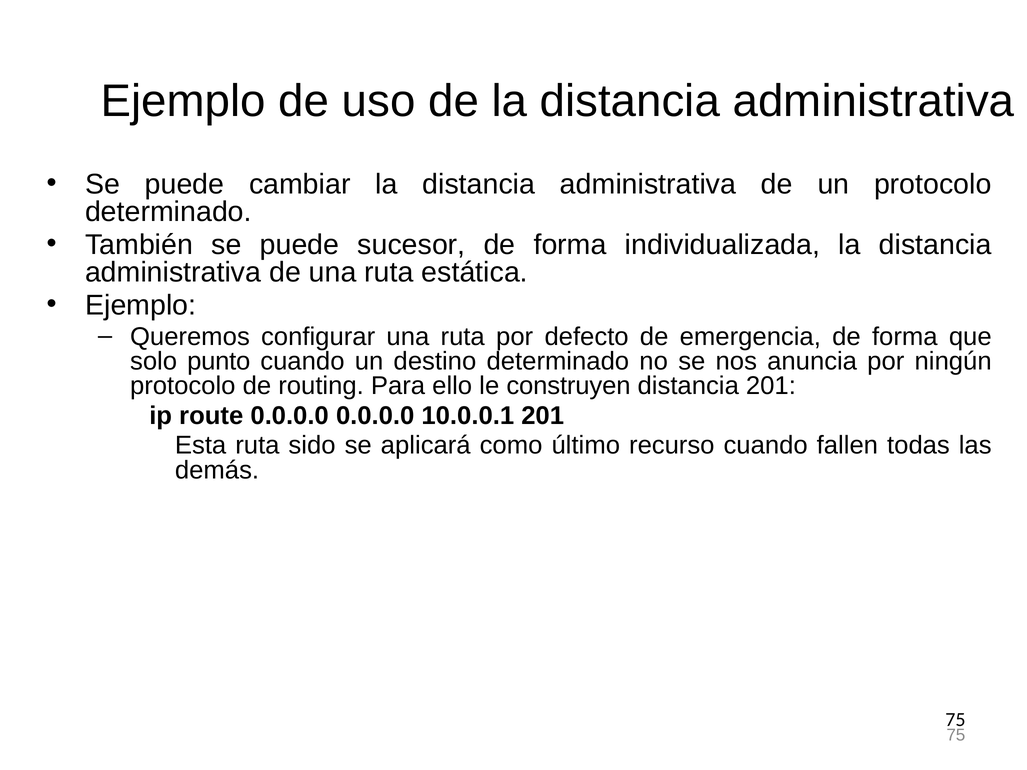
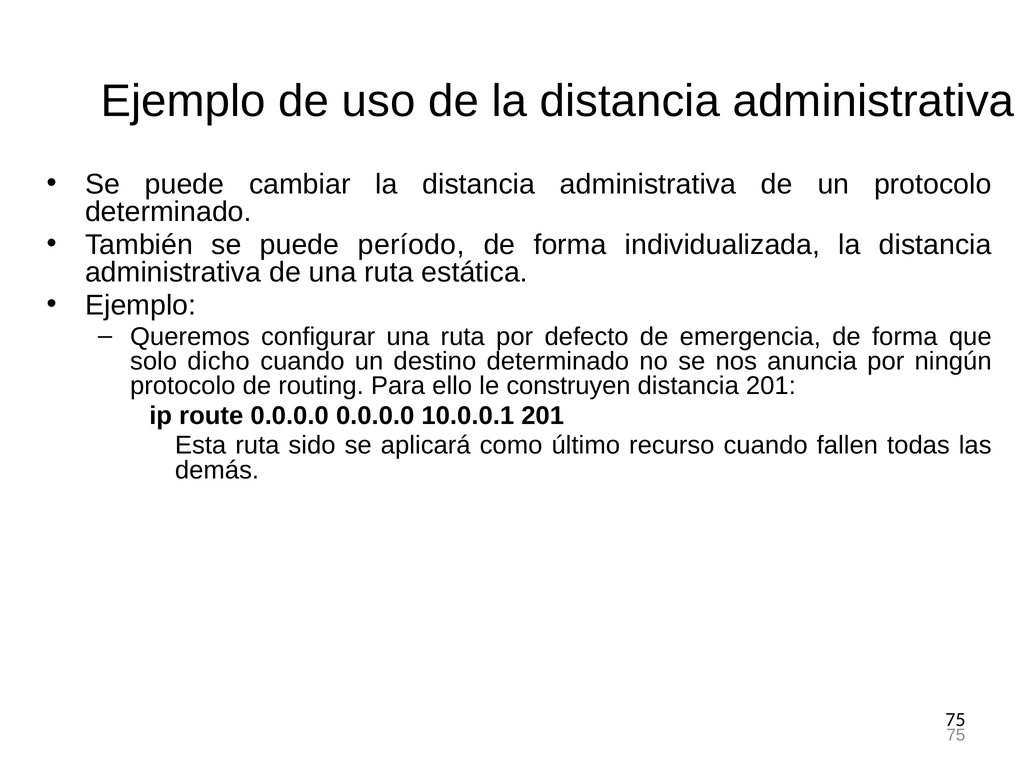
sucesor: sucesor -> período (411, 245)
punto: punto -> dicho (219, 361)
